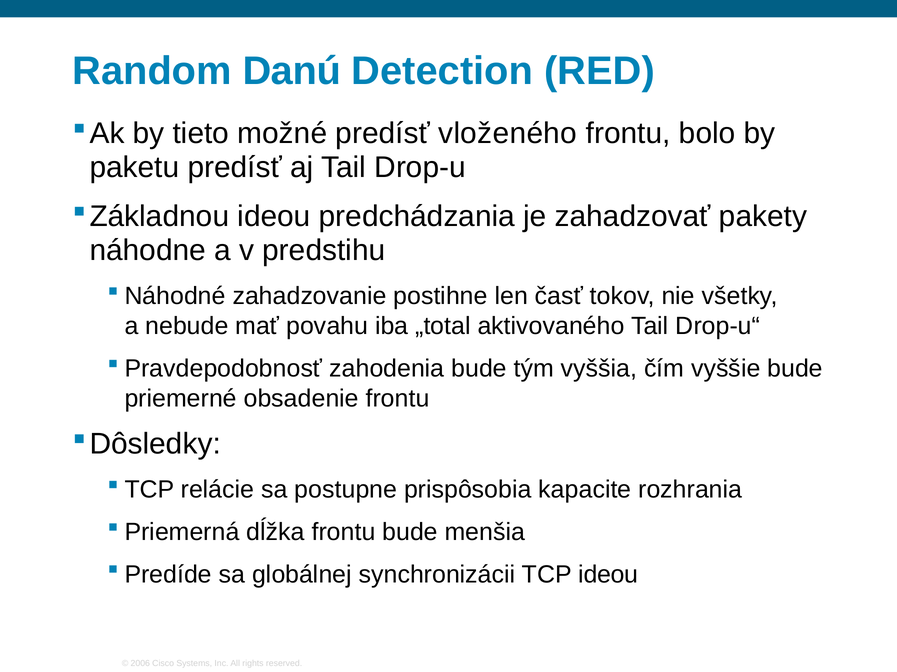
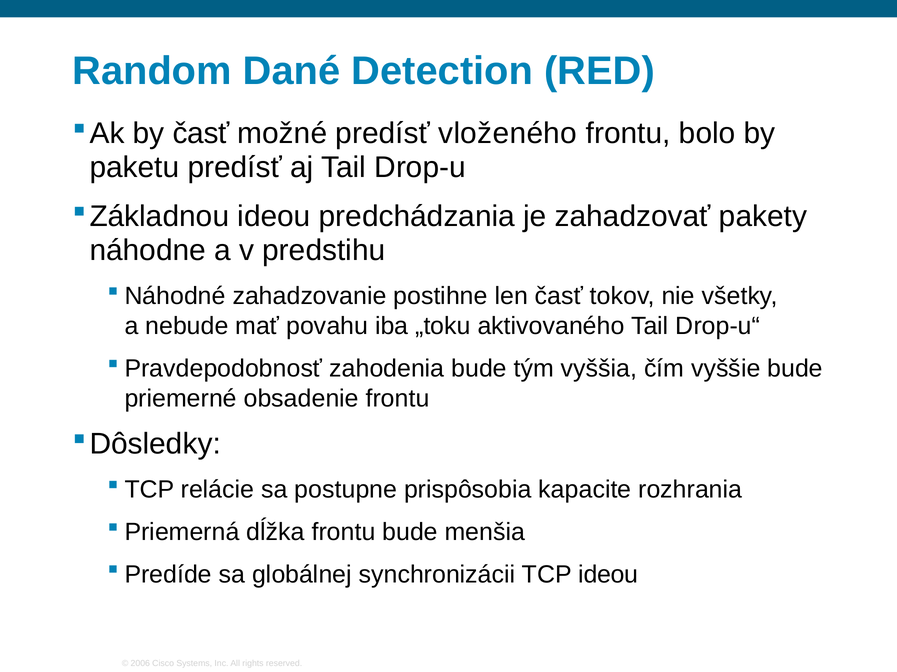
Danú: Danú -> Dané (292, 71)
by tieto: tieto -> časť (201, 134)
„total: „total -> „toku (443, 326)
